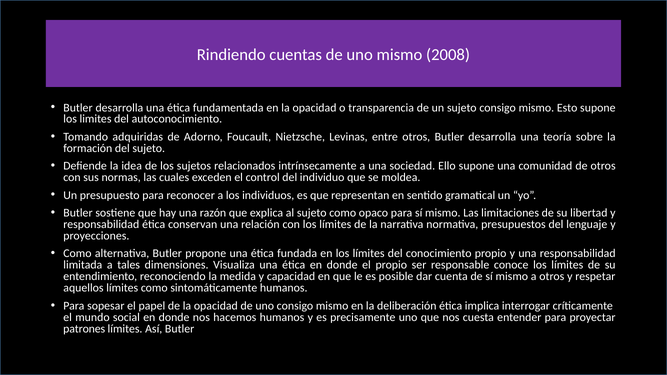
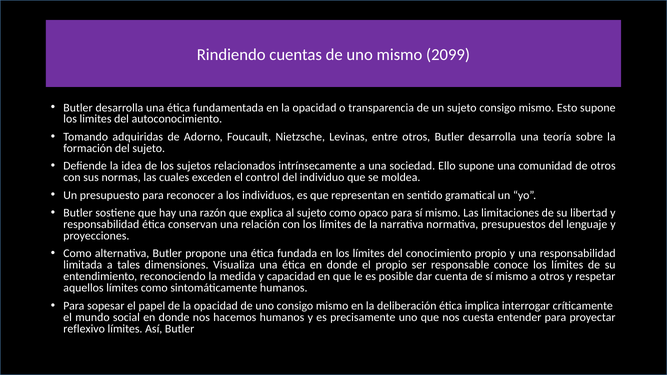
2008: 2008 -> 2099 (448, 55)
patrones: patrones -> reflexivo (84, 329)
